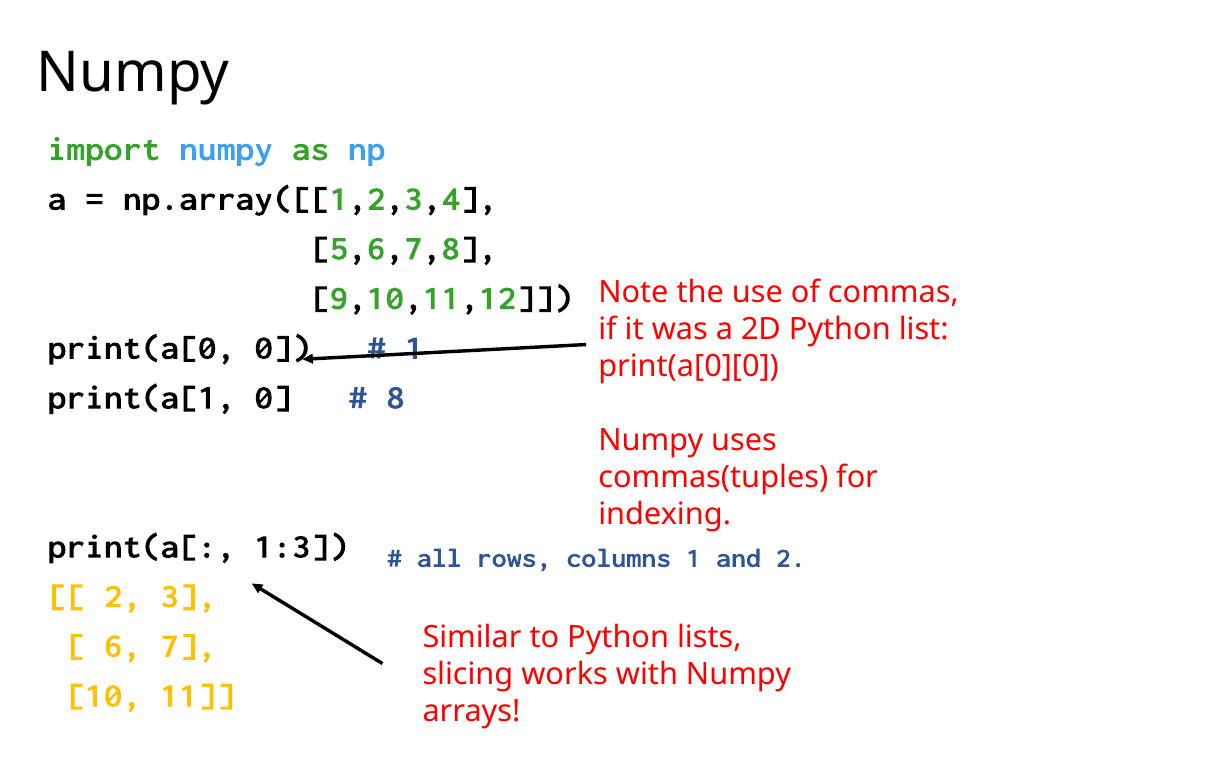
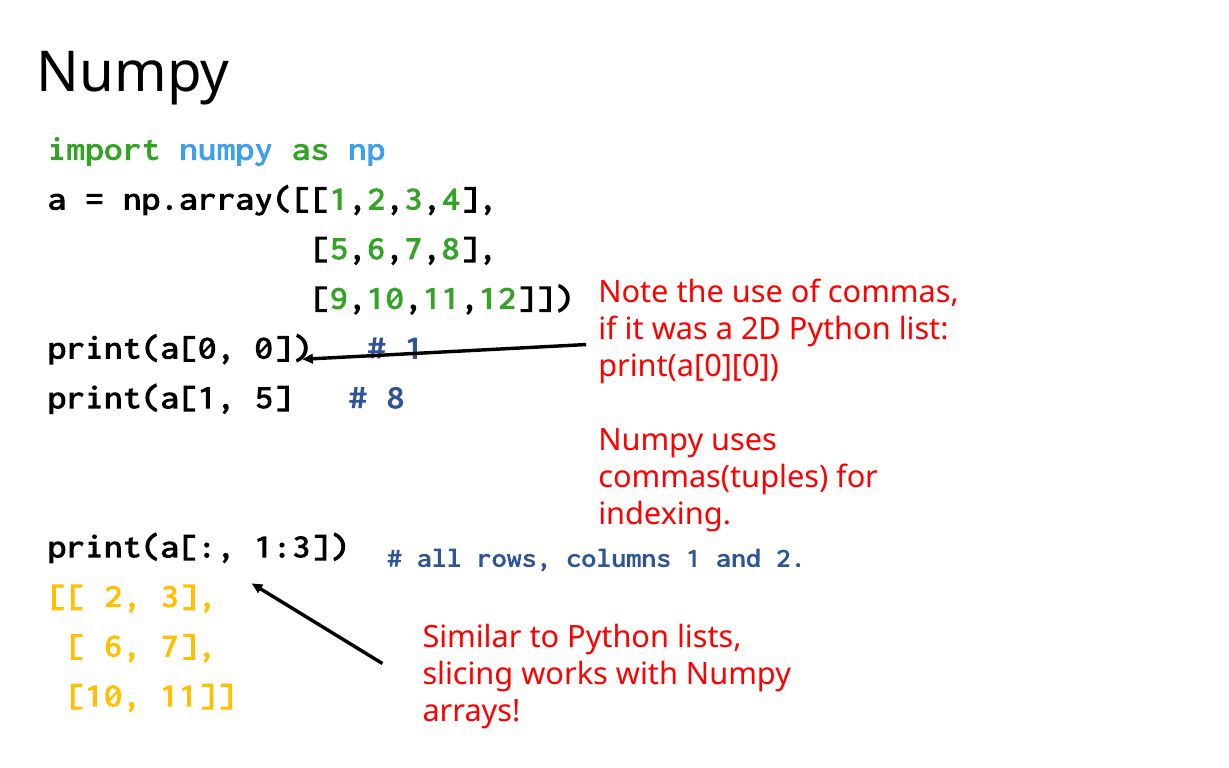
print(a[1 0: 0 -> 5 (273, 397)
